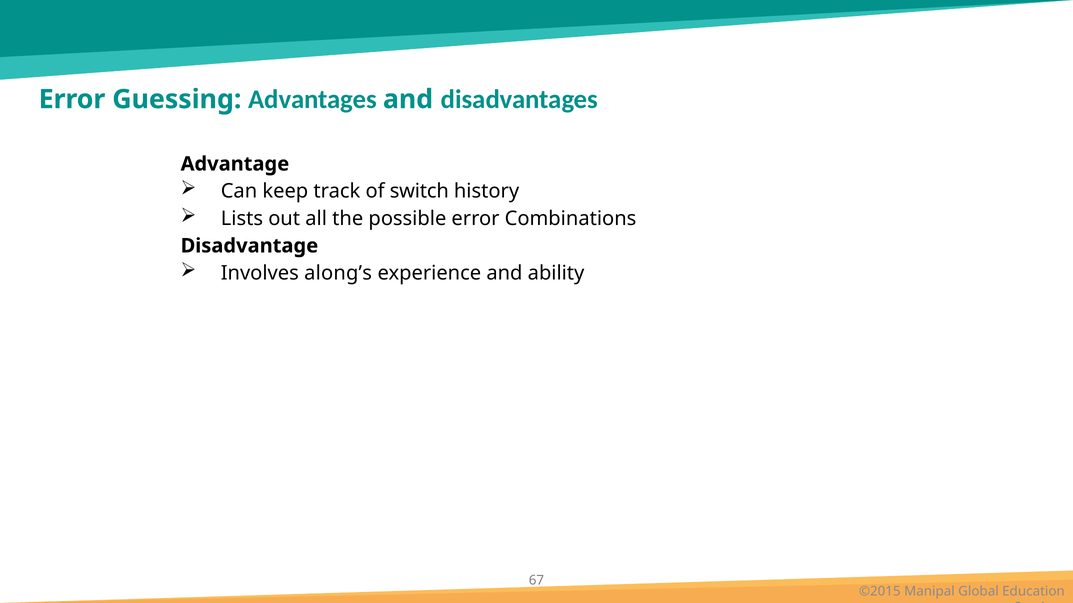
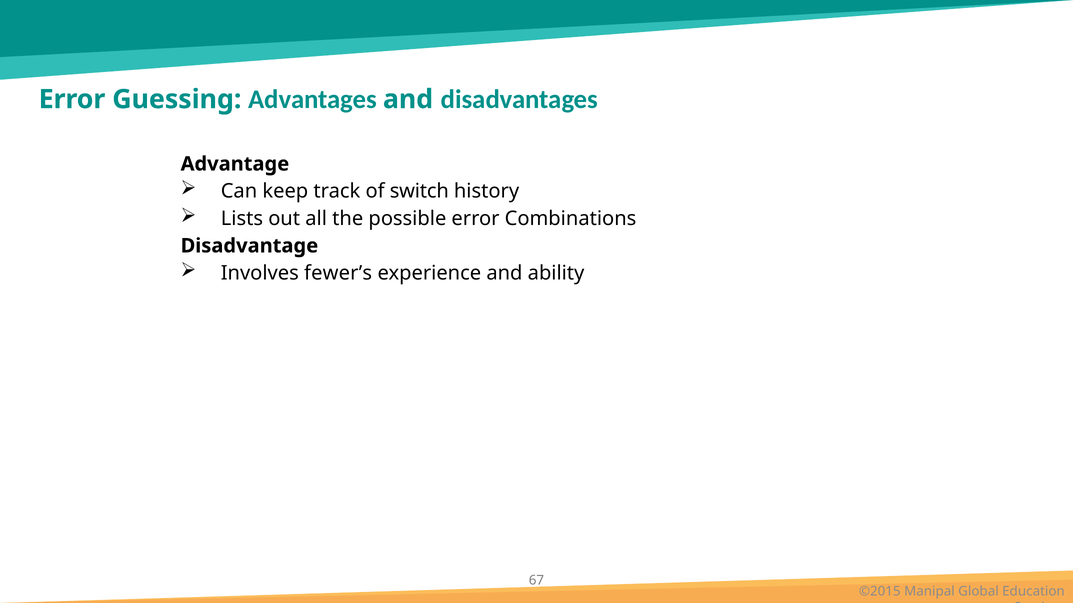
along’s: along’s -> fewer’s (338, 273)
